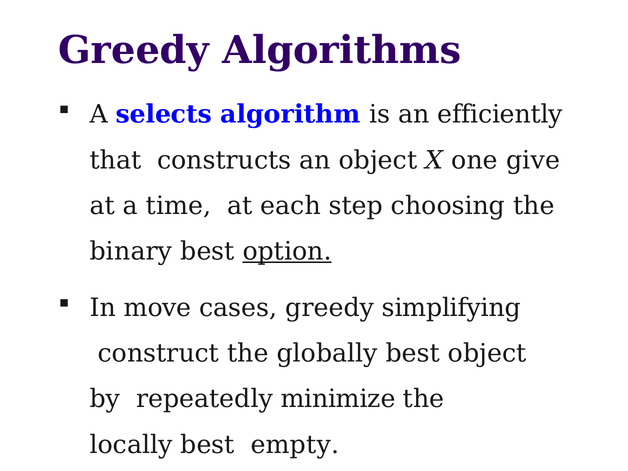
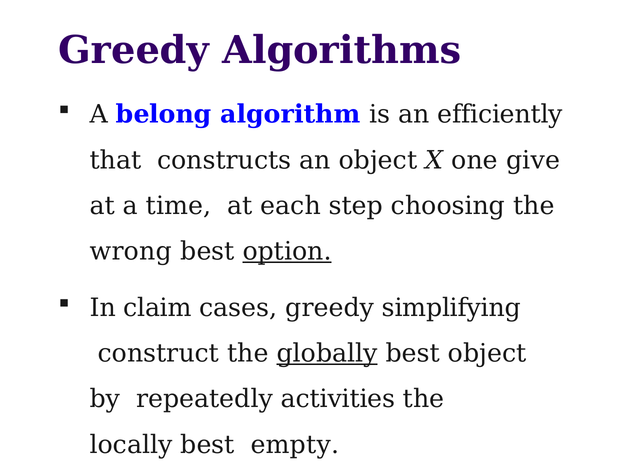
selects: selects -> belong (164, 115)
binary: binary -> wrong (131, 251)
move: move -> claim (158, 308)
globally underline: none -> present (327, 354)
minimize: minimize -> activities (338, 399)
